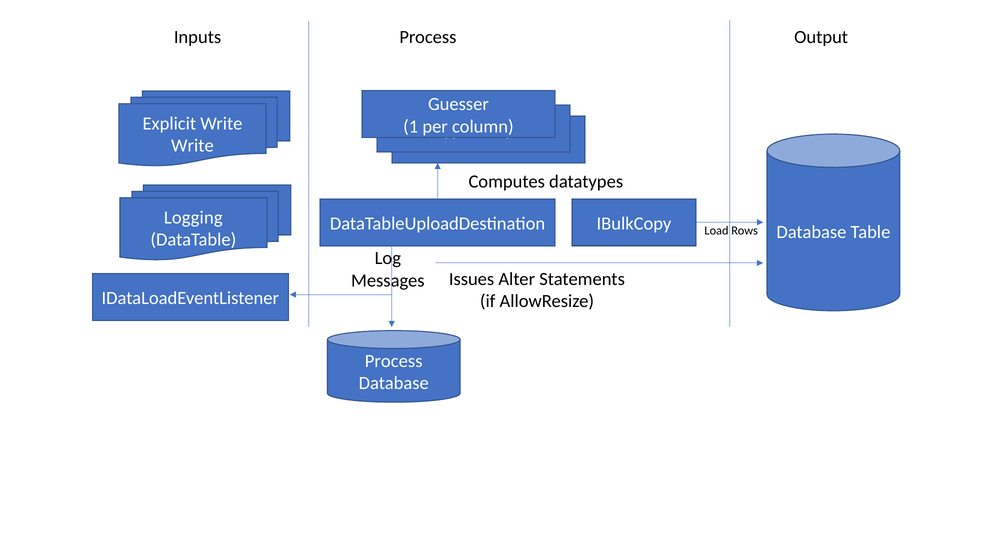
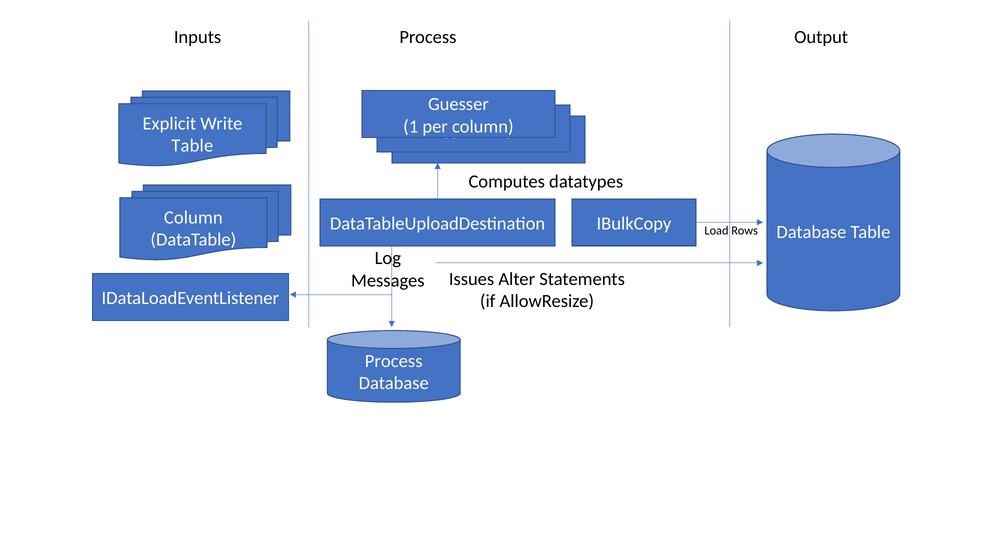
Write: Write -> Table (192, 146)
Logging: Logging -> Column (193, 217)
